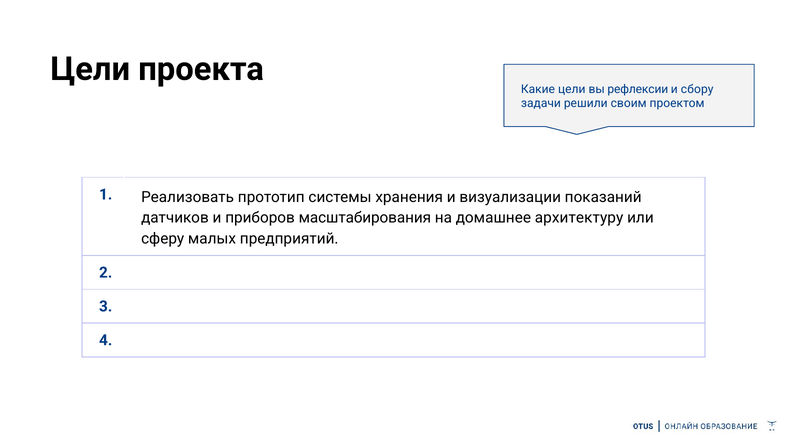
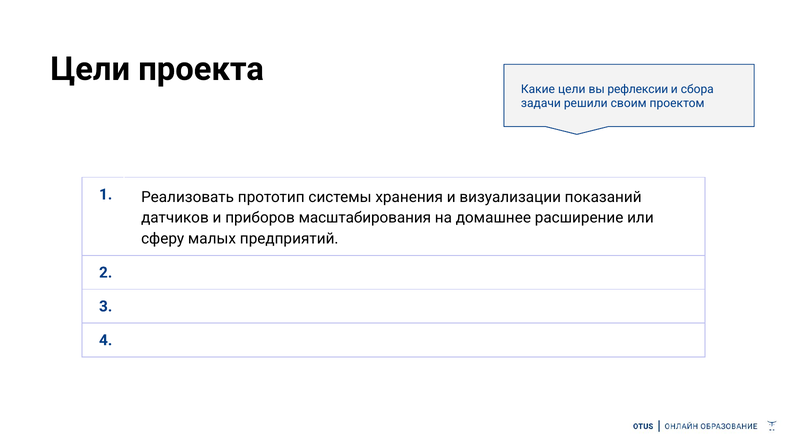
сбору: сбору -> сбора (697, 89)
архитектуру: архитектуру -> расширение (579, 218)
